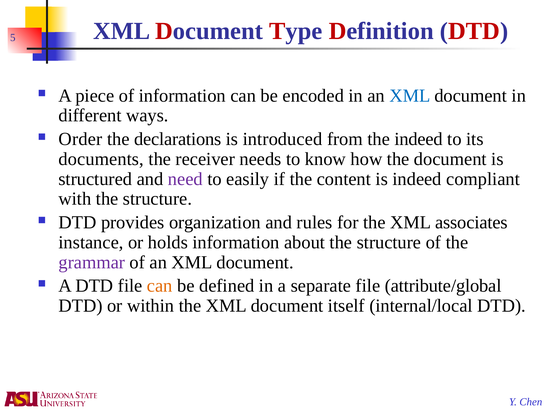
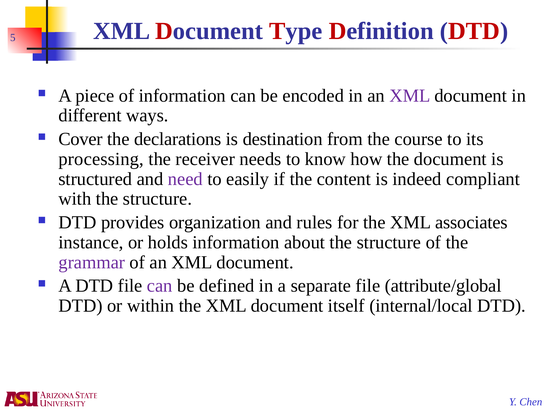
XML colour: blue -> purple (410, 96)
Order: Order -> Cover (81, 139)
introduced: introduced -> destination (283, 139)
the indeed: indeed -> course (419, 139)
documents: documents -> processing (101, 159)
can colour: orange -> purple (160, 286)
